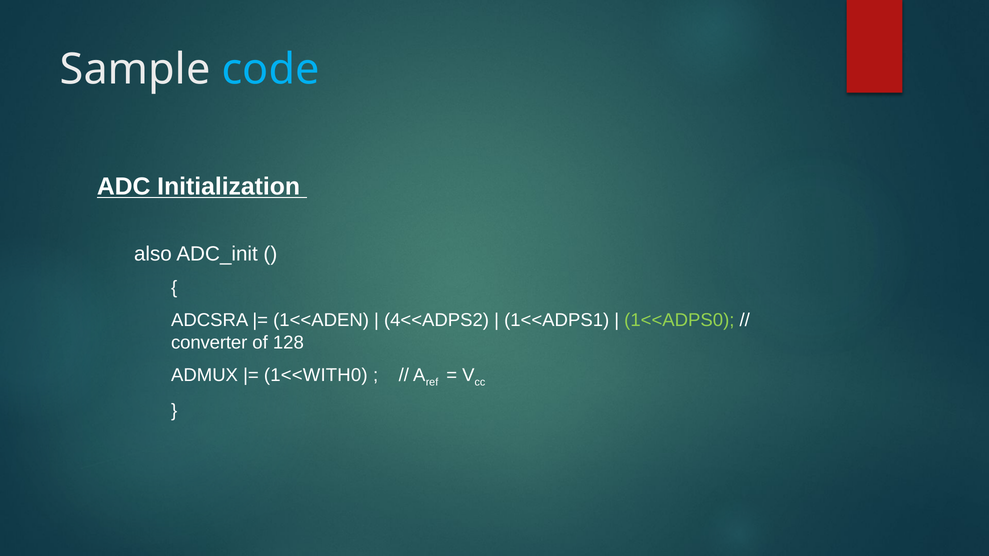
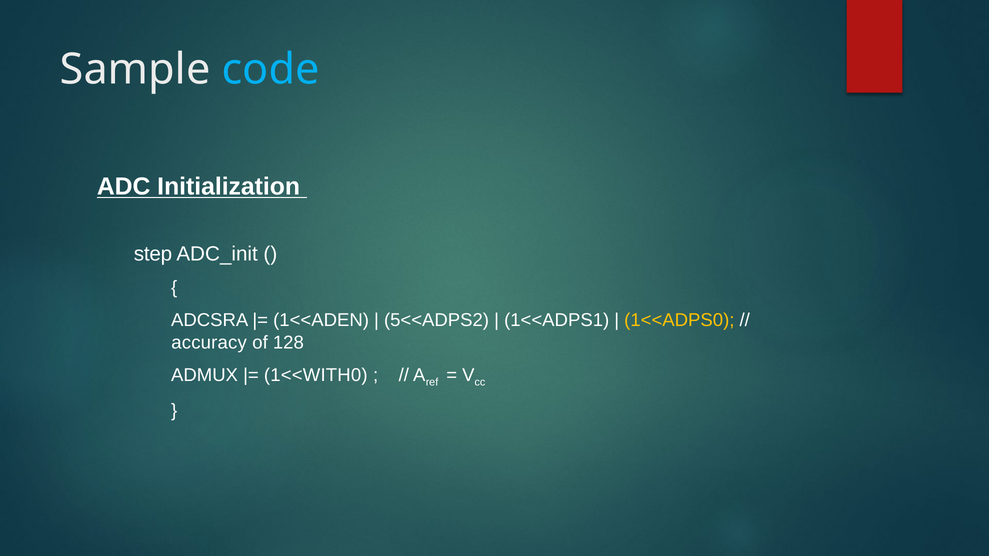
also: also -> step (153, 254)
4<<ADPS2: 4<<ADPS2 -> 5<<ADPS2 (437, 320)
1<<ADPS0 colour: light green -> yellow (679, 320)
converter: converter -> accuracy (209, 343)
